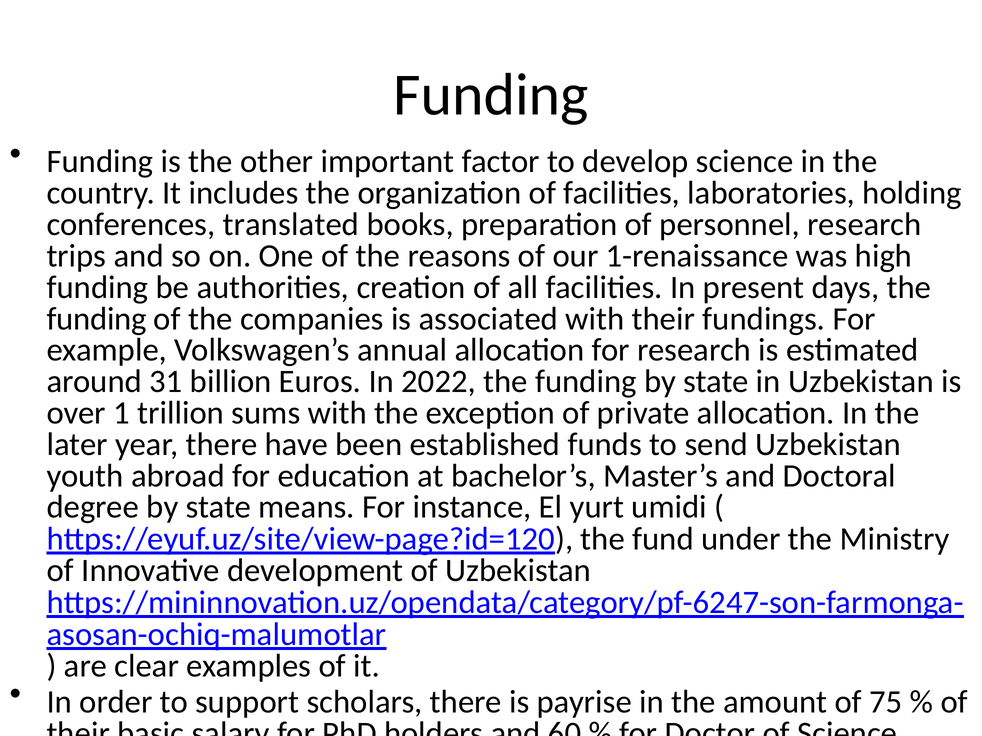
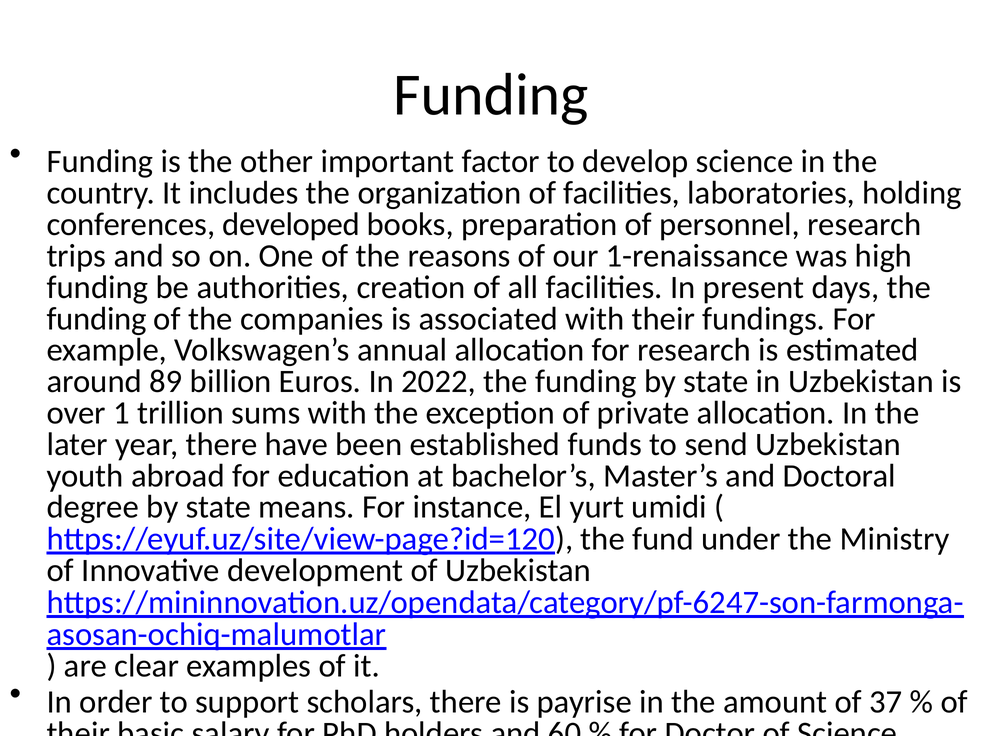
translated: translated -> developed (291, 225)
31: 31 -> 89 (166, 382)
75: 75 -> 37 (886, 702)
